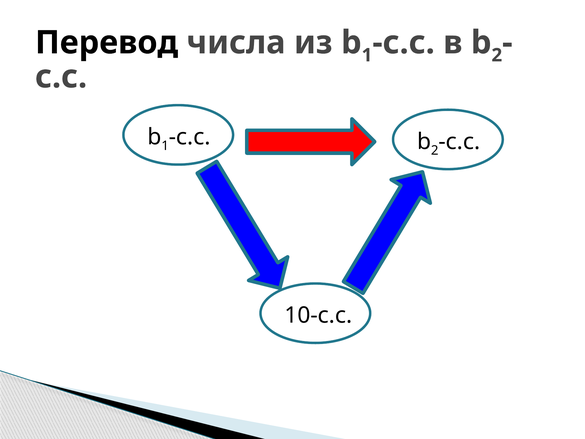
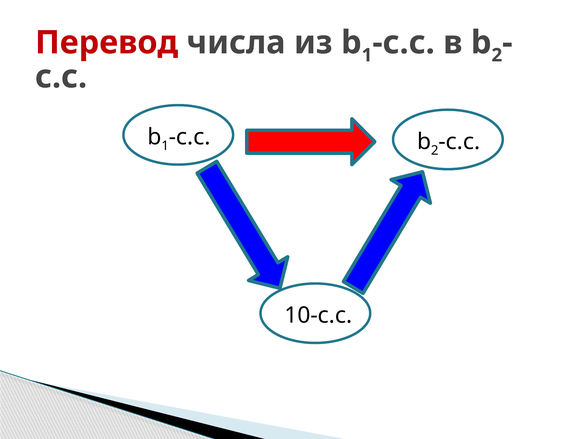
Перевод colour: black -> red (107, 43)
